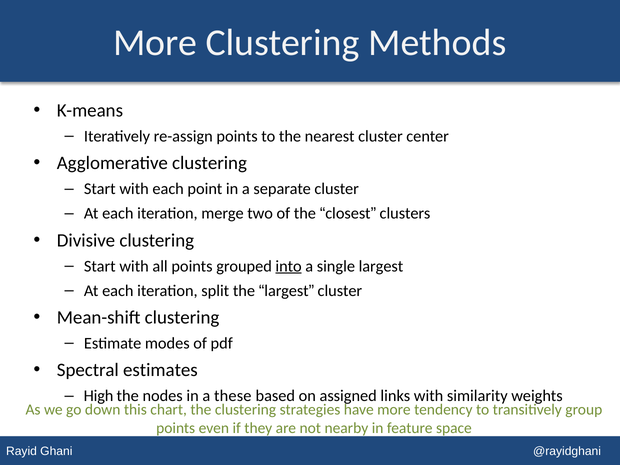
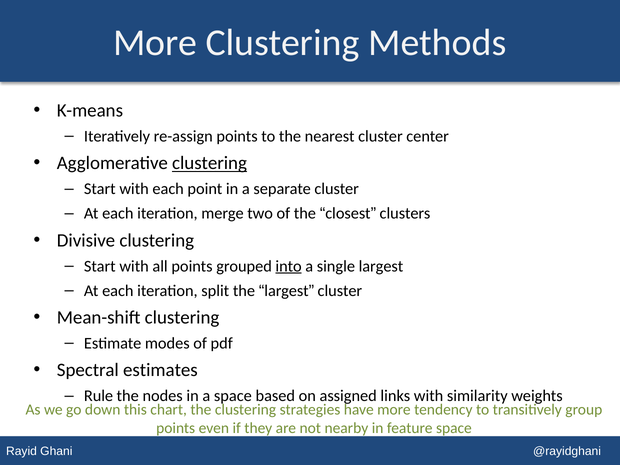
clustering underline: none -> present (210, 163)
High: High -> Rule (99, 396)
a these: these -> space (233, 396)
